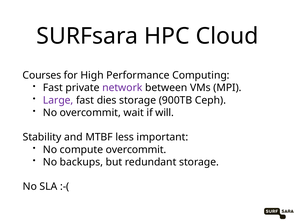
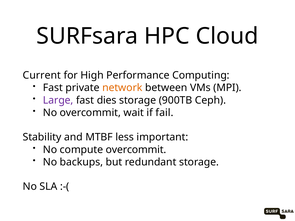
Courses: Courses -> Current (42, 75)
network colour: purple -> orange (122, 88)
will: will -> fail (165, 113)
